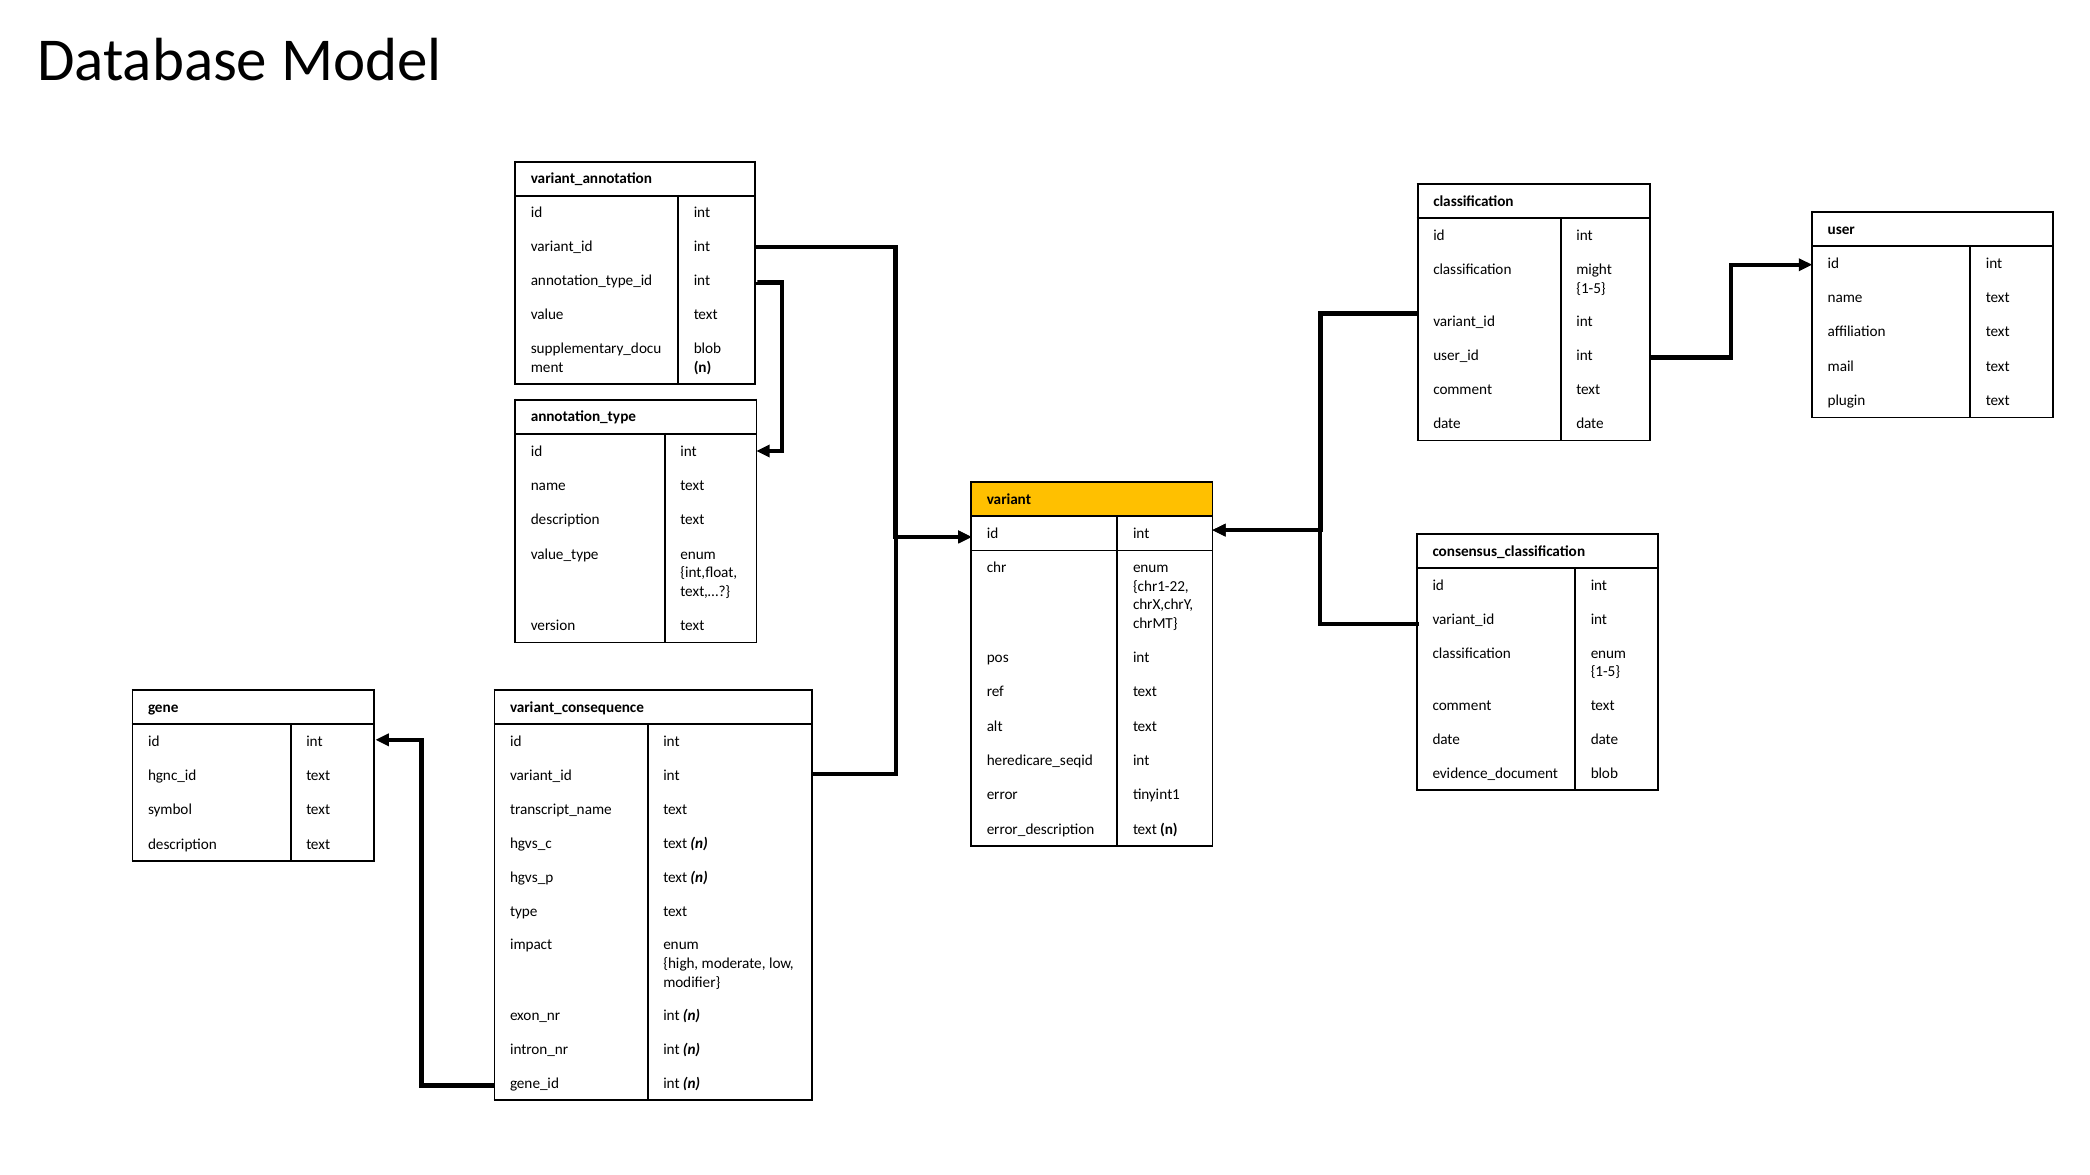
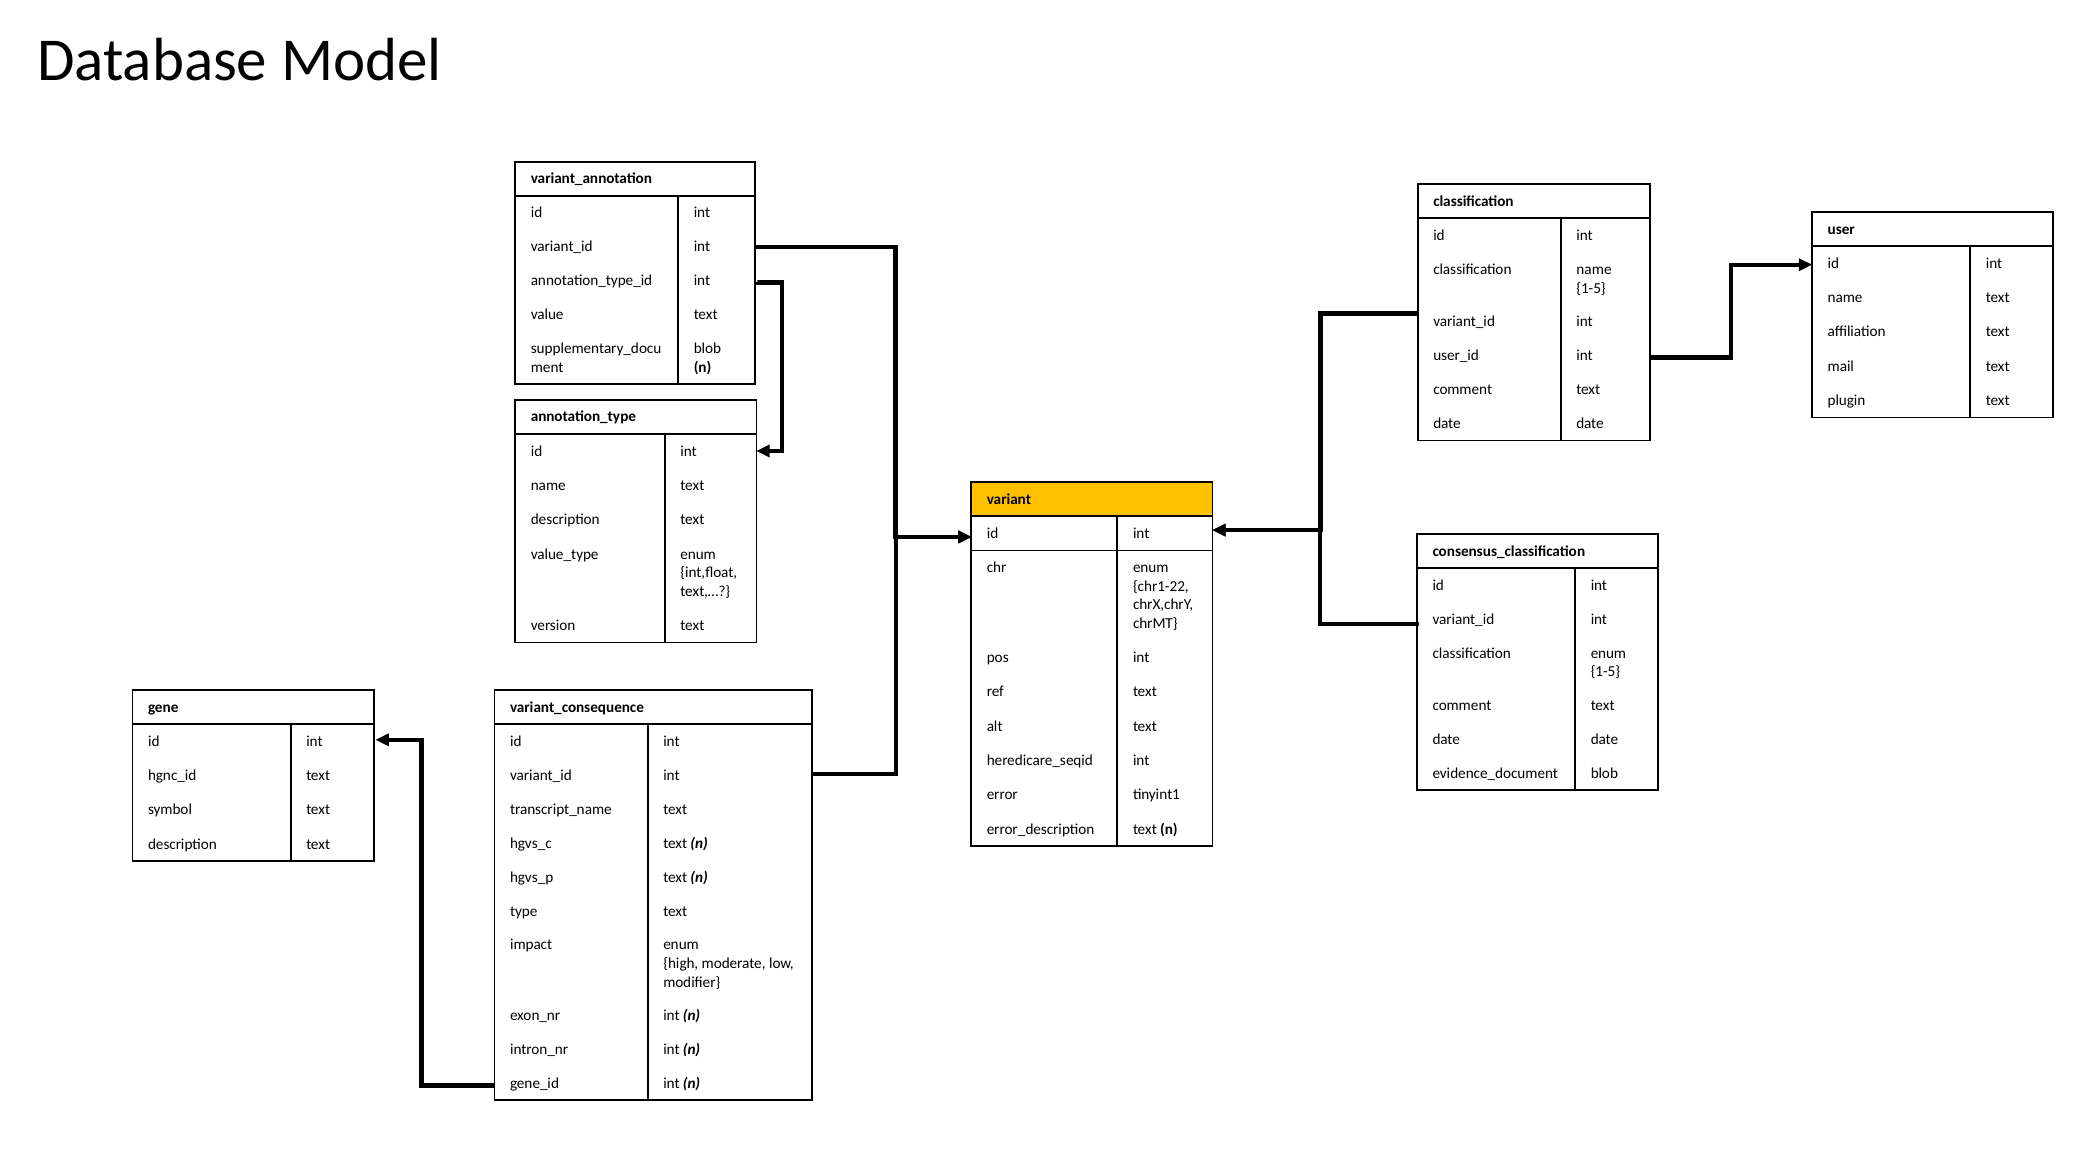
classification might: might -> name (1594, 270)
